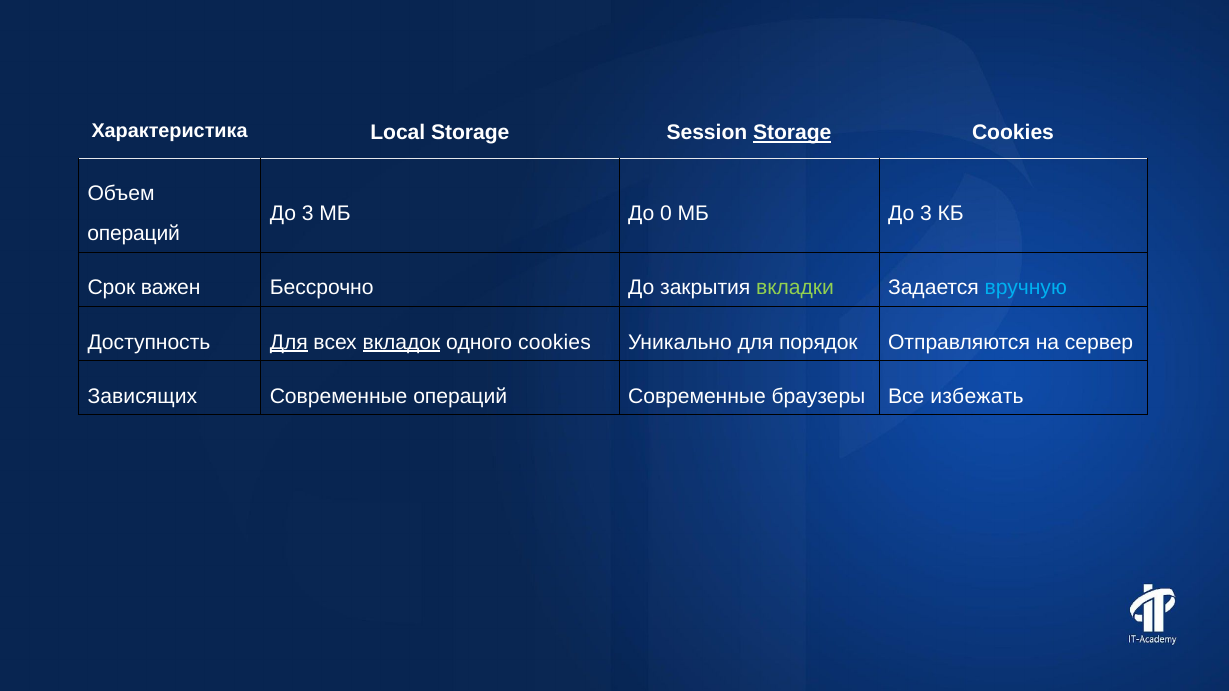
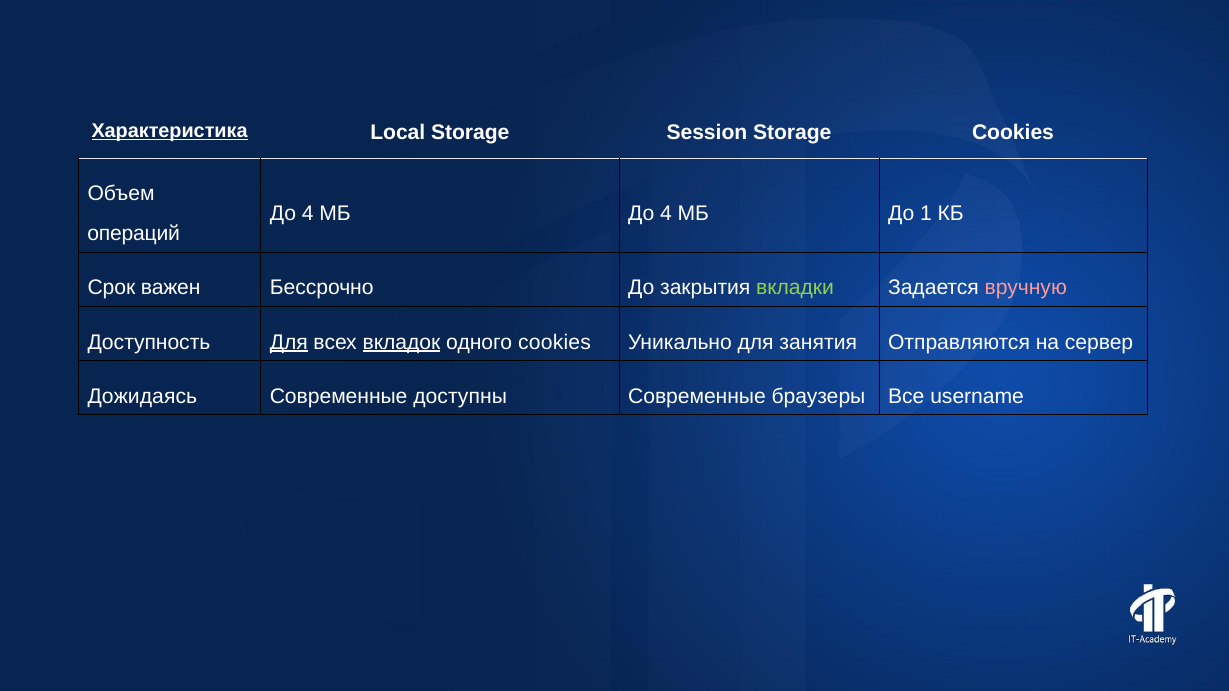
Характеристика underline: none -> present (170, 131)
Storage underline: present -> none (792, 133)
3: 3 -> 4 (308, 214)
МБ До 0: 0 -> 4 (666, 214)
МБ До 3: 3 -> 1 (926, 214)
вручную colour: light blue -> pink (1026, 288)
порядок: порядок -> занятия (818, 342)
Зависящих: Зависящих -> Дожидаясь (142, 396)
Современные операций: операций -> доступны (460, 396)
избежать: избежать -> username (977, 396)
